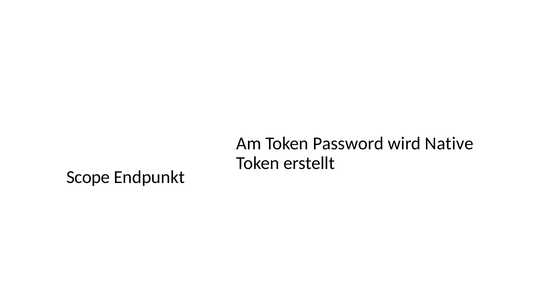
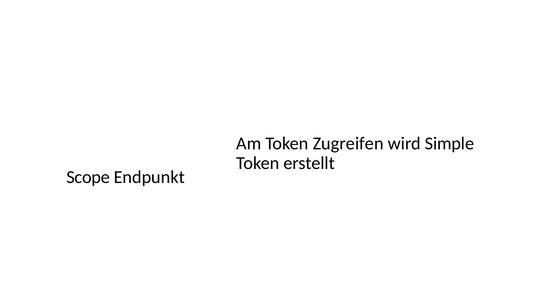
Password: Password -> Zugreifen (348, 143)
Native: Native -> Simple (449, 143)
